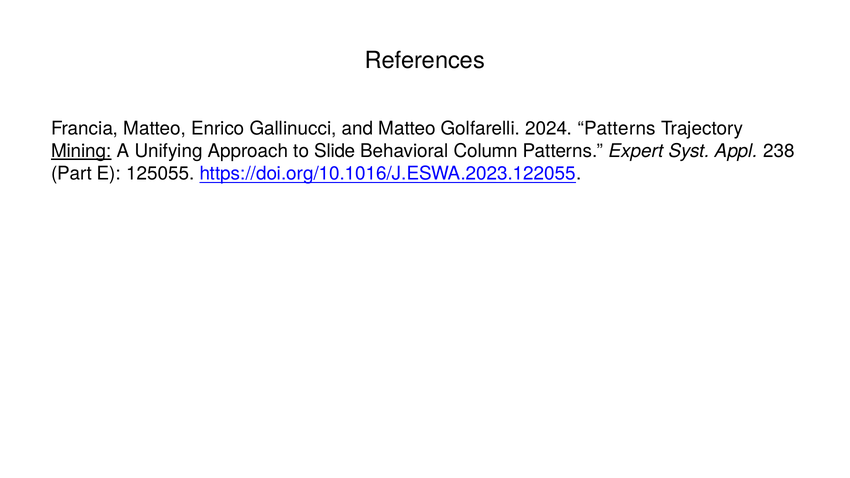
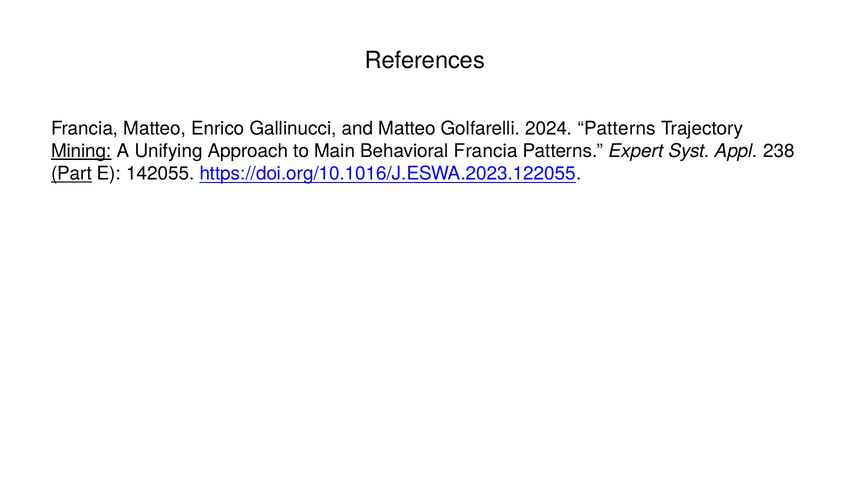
Slide: Slide -> Main (335, 151)
Behavioral Column: Column -> Francia (486, 151)
Part underline: none -> present (71, 174)
125055: 125055 -> 142055 (160, 174)
